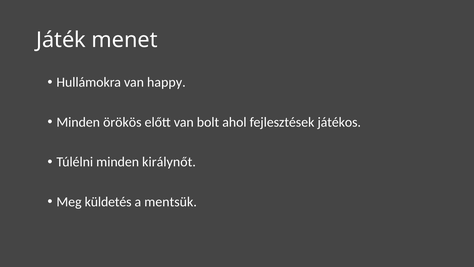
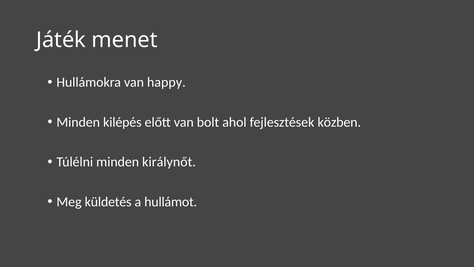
örökös: örökös -> kilépés (122, 122)
játékos: játékos -> közben (339, 122)
mentsük: mentsük -> hullámot (171, 202)
